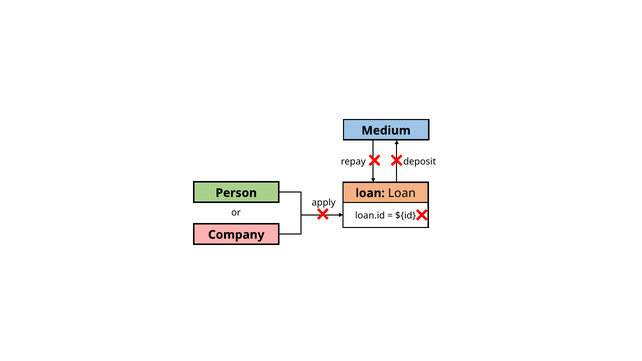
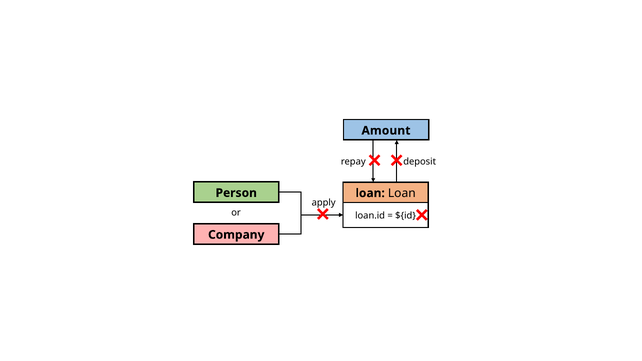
Medium: Medium -> Amount (386, 131)
